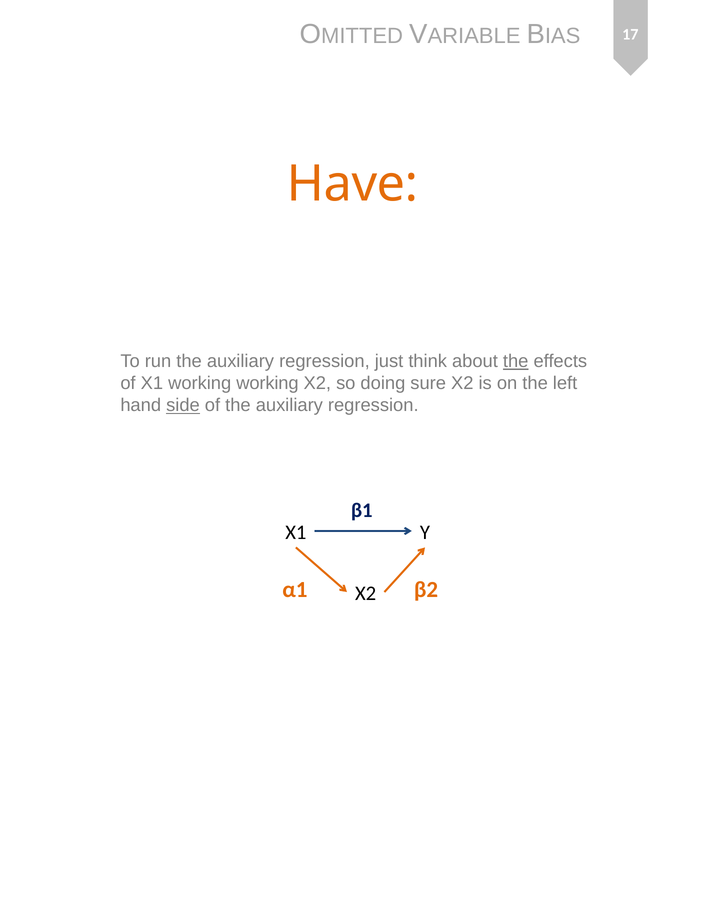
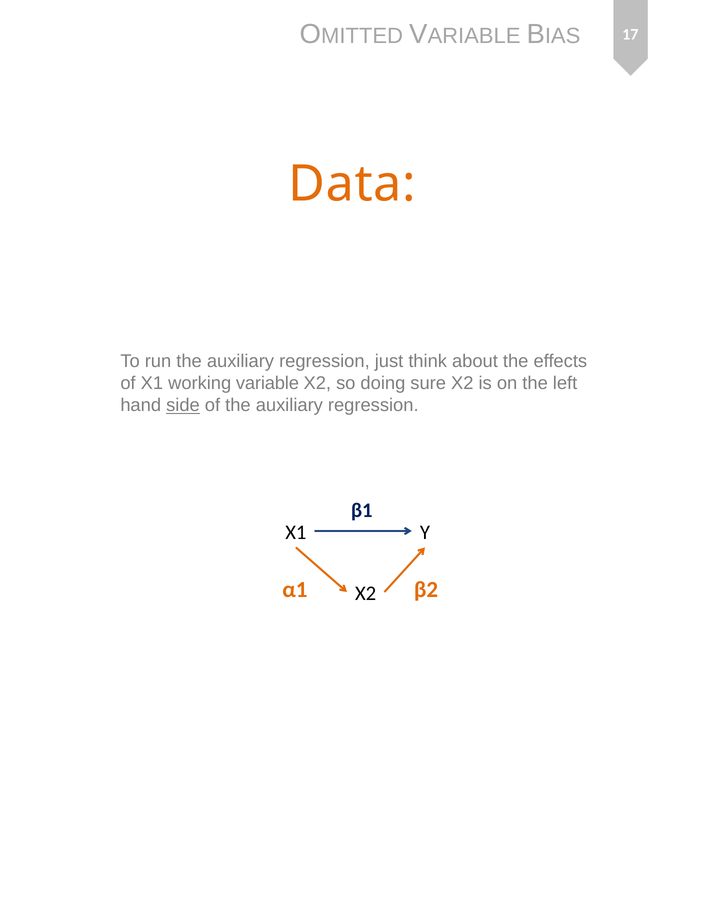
Have: Have -> Data (352, 184)
the underline: present -> none (516, 361)
working working: working -> variable (267, 383)
